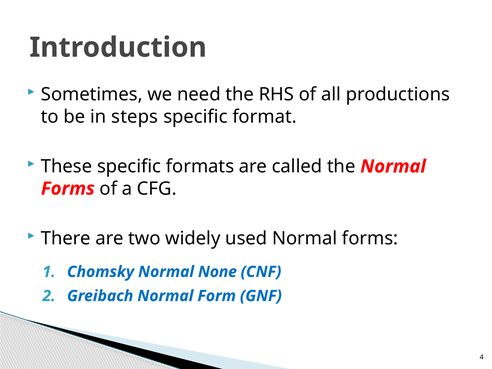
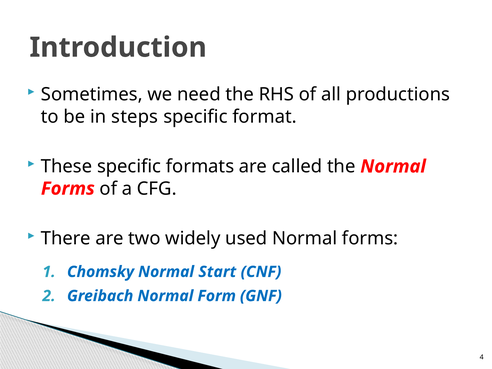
None: None -> Start (217, 272)
